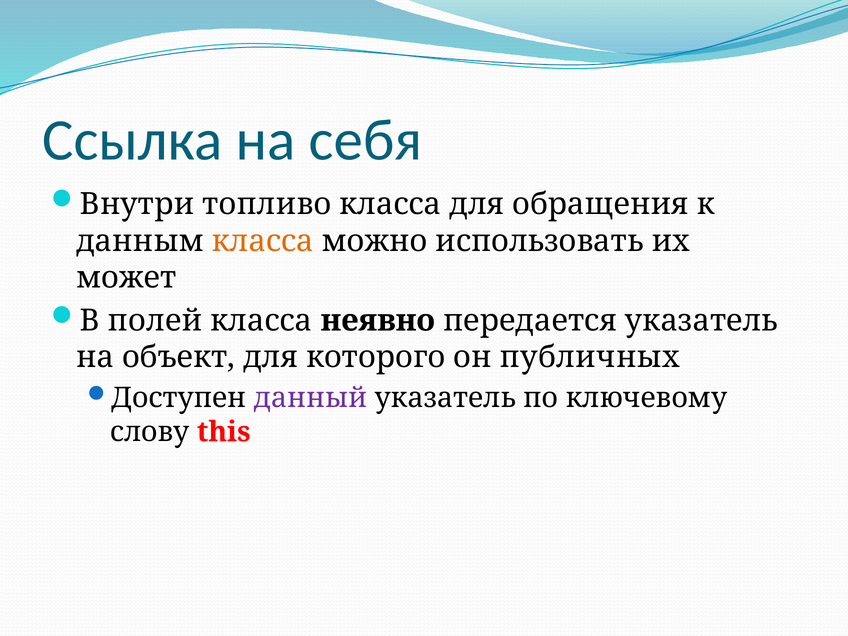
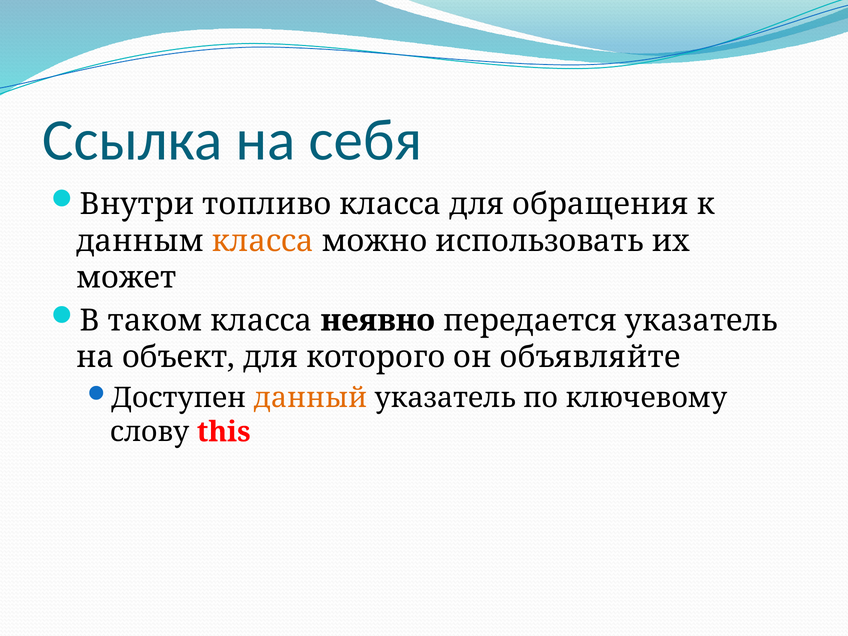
полей: полей -> таком (155, 320)
публичных: публичных -> объявляйте (590, 357)
данный colour: purple -> orange (311, 398)
